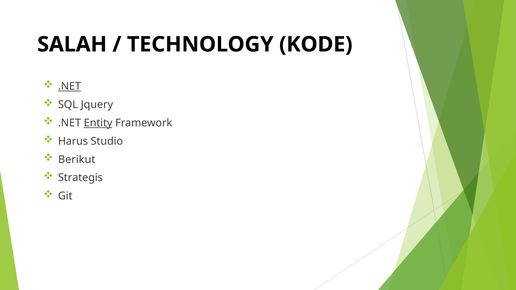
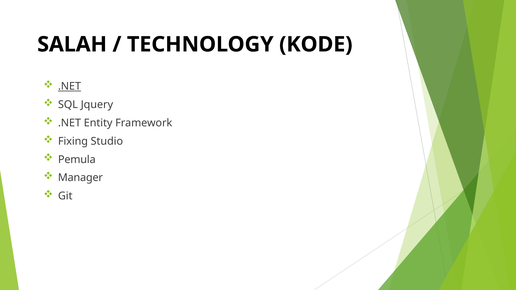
Entity underline: present -> none (98, 123)
Harus: Harus -> Fixing (73, 141)
Berikut: Berikut -> Pemula (77, 160)
Strategis: Strategis -> Manager (80, 178)
